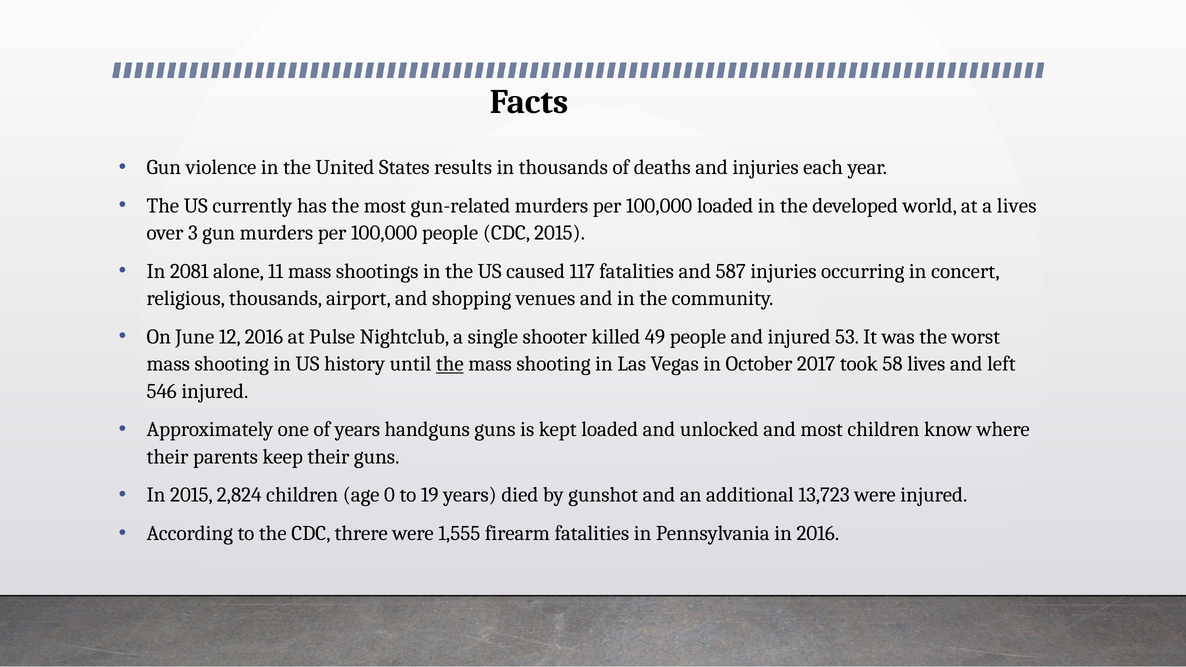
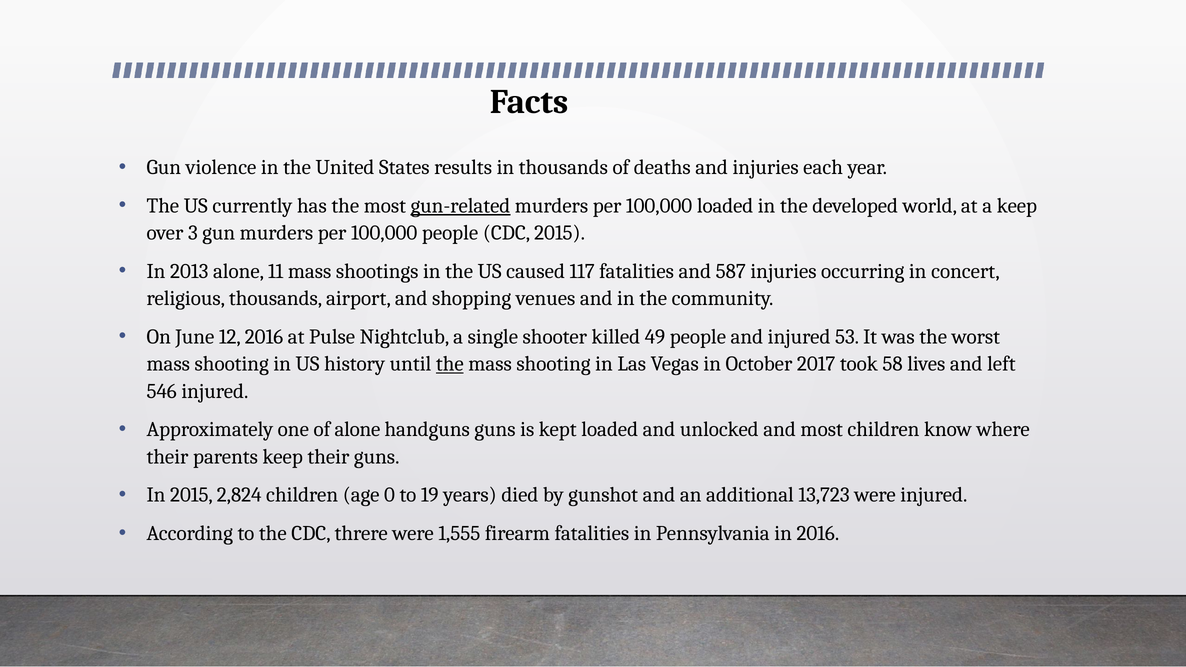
gun-related underline: none -> present (460, 206)
a lives: lives -> keep (1017, 206)
2081: 2081 -> 2013 (189, 271)
of years: years -> alone (357, 430)
